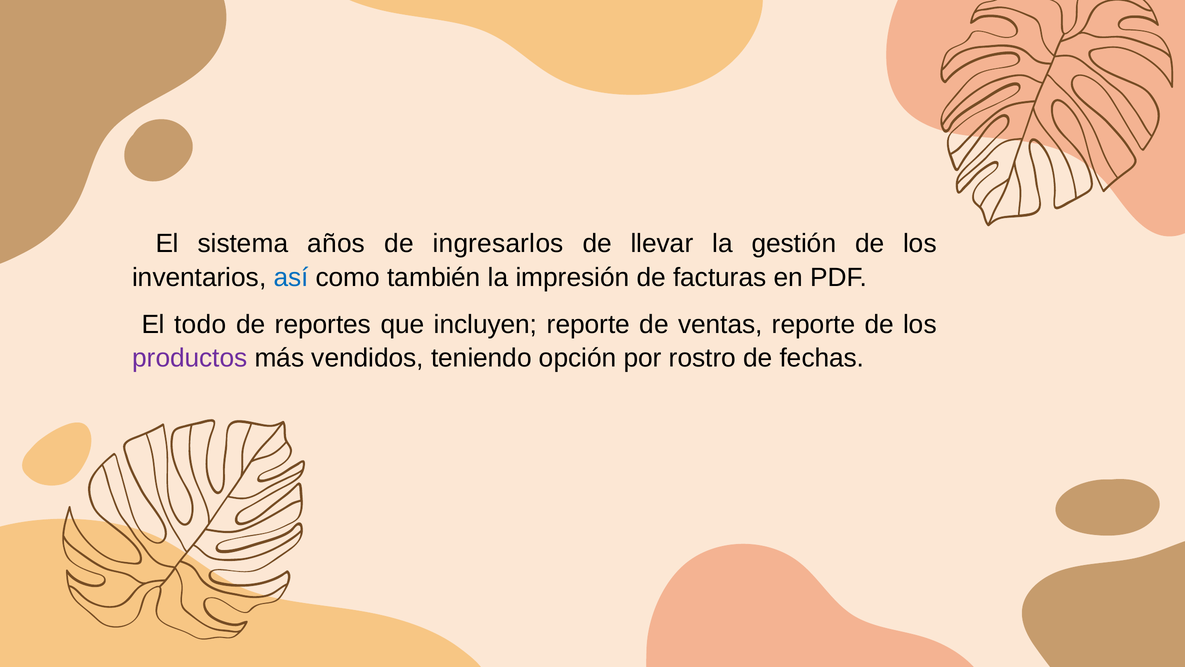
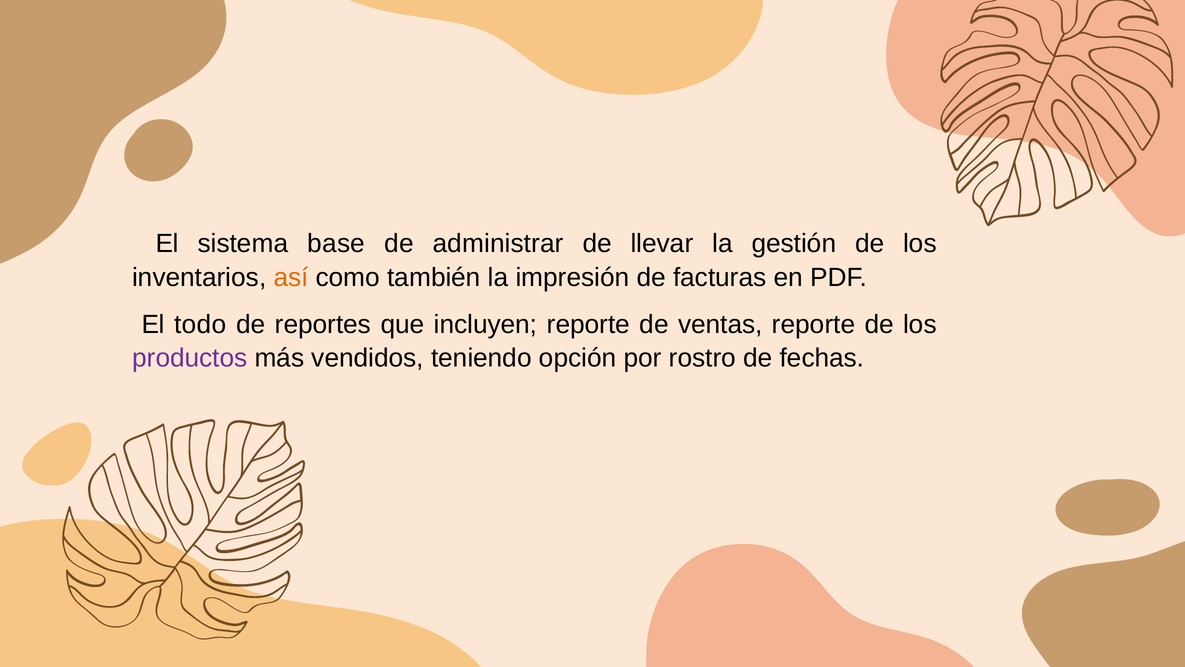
años: años -> base (336, 244)
ingresarlos: ingresarlos -> administrar (498, 244)
así colour: blue -> orange (291, 277)
